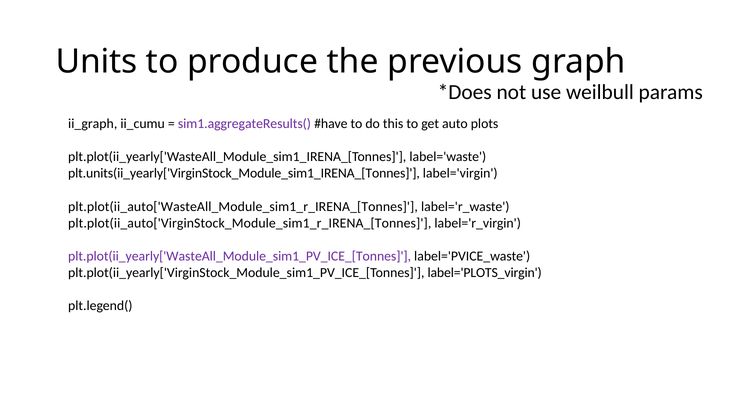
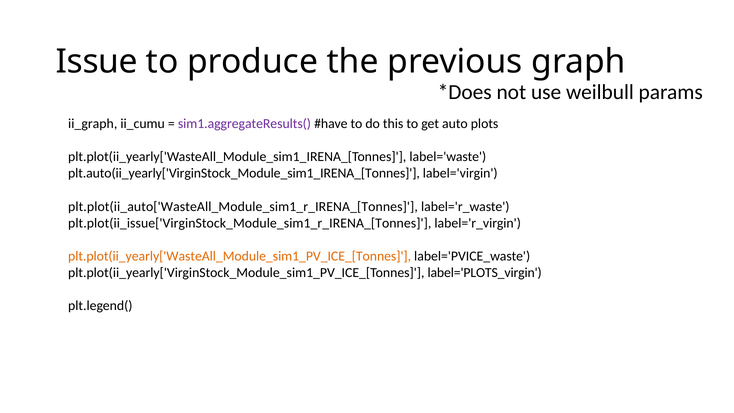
Units: Units -> Issue (97, 62)
plt.units(ii_yearly['VirginStock_Module_sim1_IRENA_[Tonnes: plt.units(ii_yearly['VirginStock_Module_sim1_IRENA_[Tonnes -> plt.auto(ii_yearly['VirginStock_Module_sim1_IRENA_[Tonnes (244, 173)
plt.plot(ii_auto['VirginStock_Module_sim1_r_IRENA_[Tonnes: plt.plot(ii_auto['VirginStock_Module_sim1_r_IRENA_[Tonnes -> plt.plot(ii_issue['VirginStock_Module_sim1_r_IRENA_[Tonnes (250, 223)
plt.plot(ii_yearly['WasteAll_Module_sim1_PV_ICE_[Tonnes colour: purple -> orange (240, 256)
